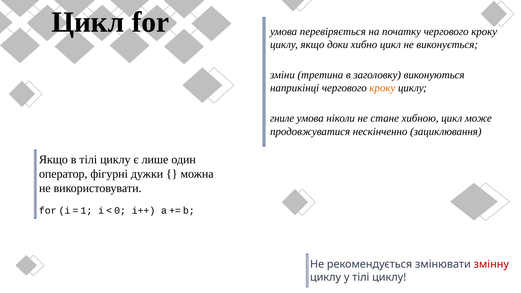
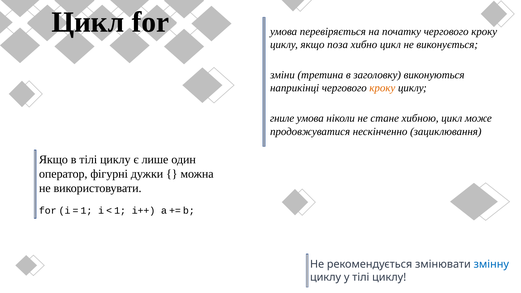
доки: доки -> поза (338, 45)
0: 0 -> 1 (120, 211)
змінну colour: red -> blue (491, 264)
